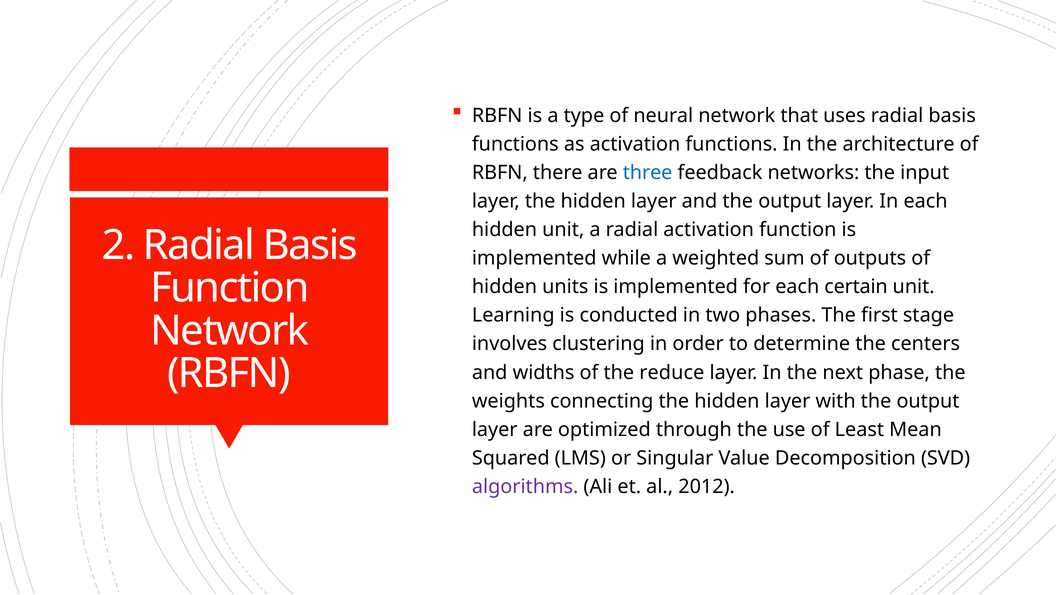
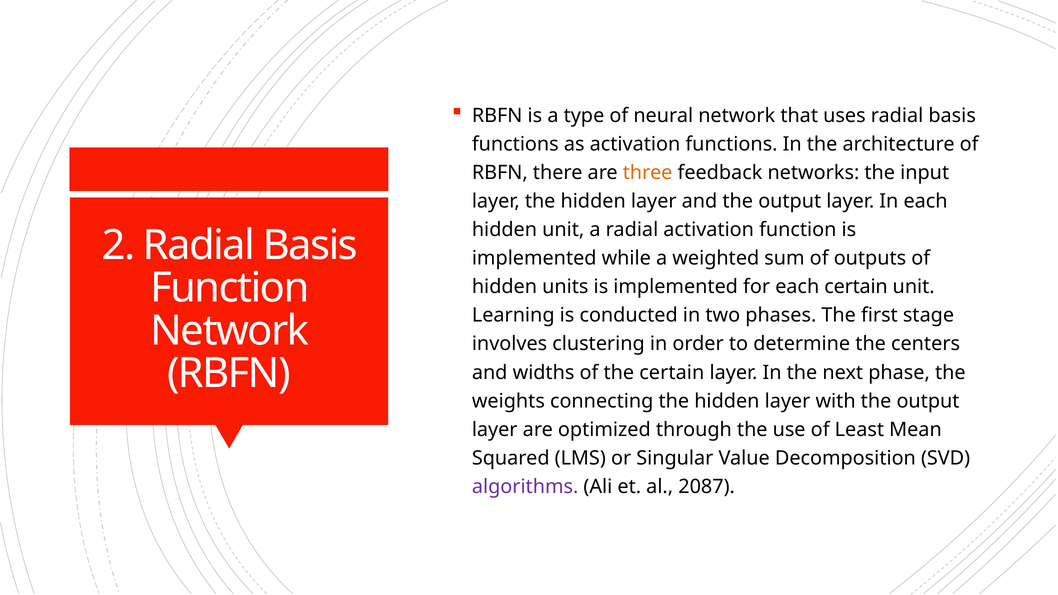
three colour: blue -> orange (648, 173)
the reduce: reduce -> certain (672, 373)
2012: 2012 -> 2087 (707, 487)
